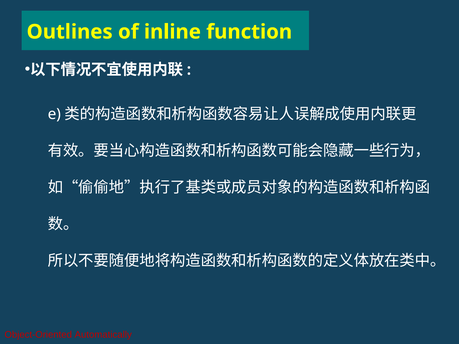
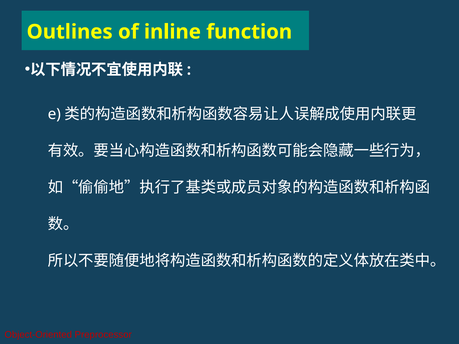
Automatically: Automatically -> Preprocessor (103, 335)
